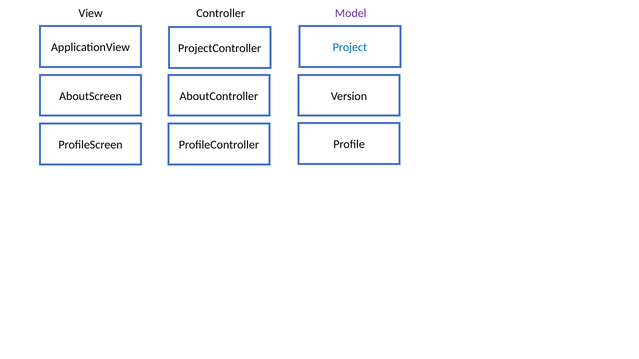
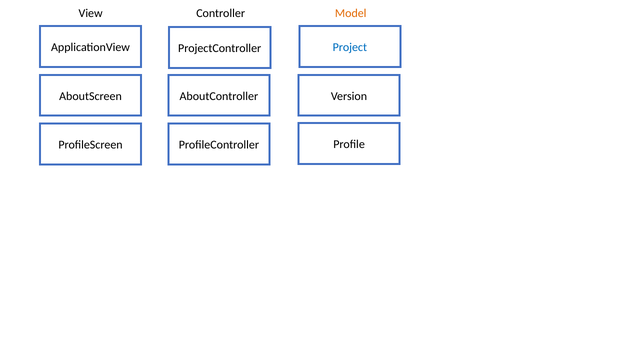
Model colour: purple -> orange (351, 13)
